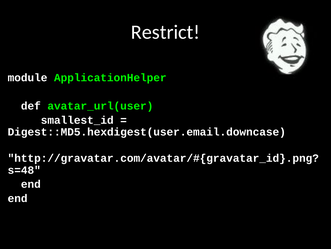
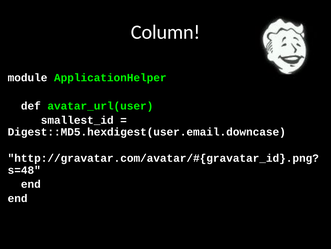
Restrict: Restrict -> Column (166, 32)
